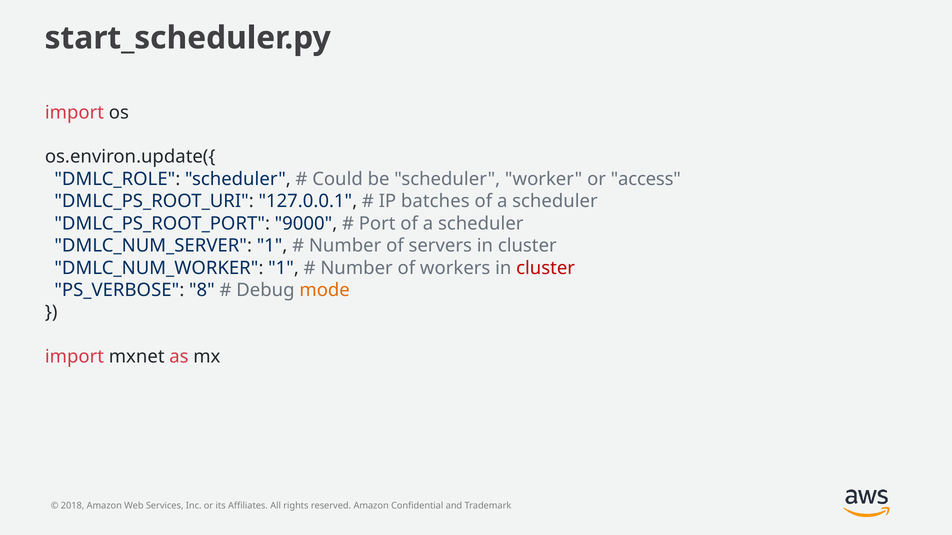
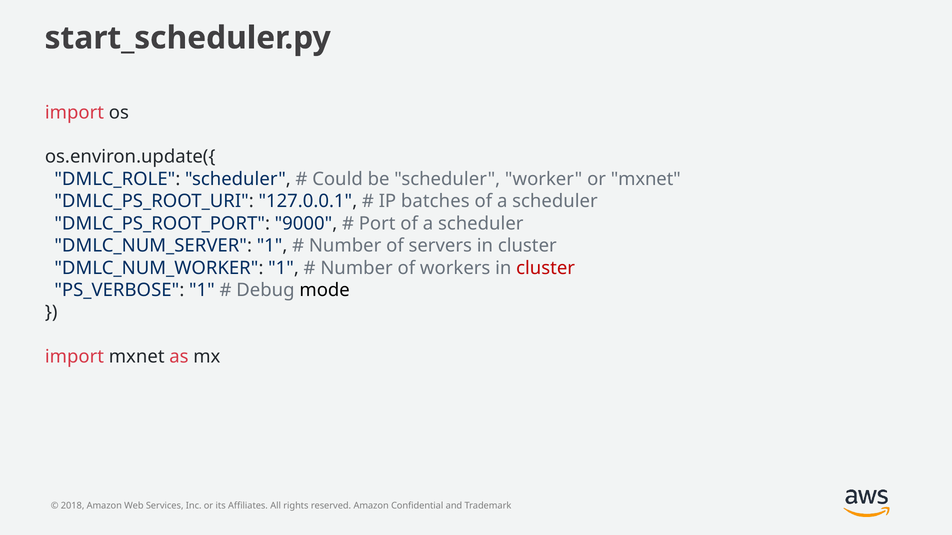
or access: access -> mxnet (646, 179)
PS_VERBOSE 8: 8 -> 1 (202, 290)
mode colour: orange -> black (325, 290)
